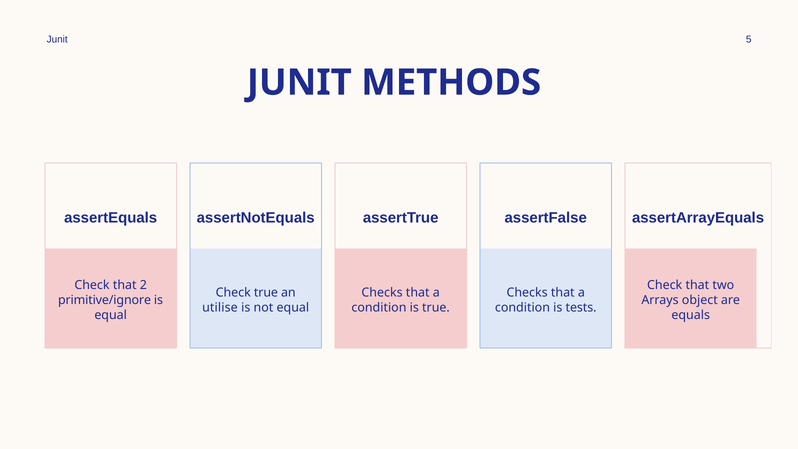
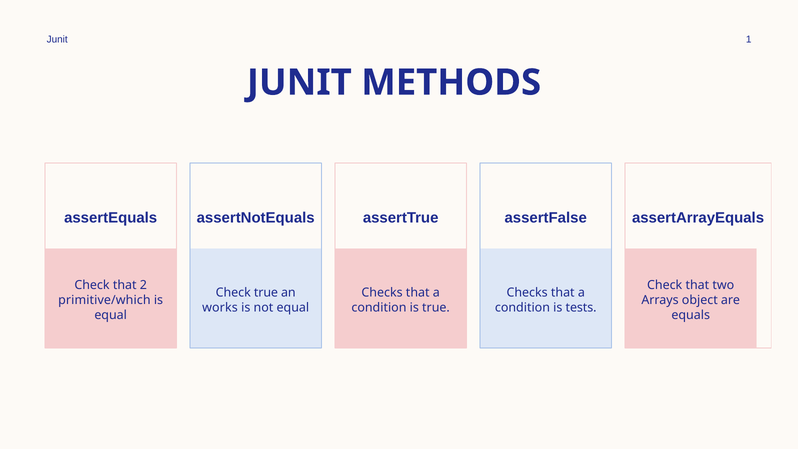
5: 5 -> 1 (749, 40)
primitive/ignore: primitive/ignore -> primitive/which (104, 300)
utilise: utilise -> works (220, 308)
